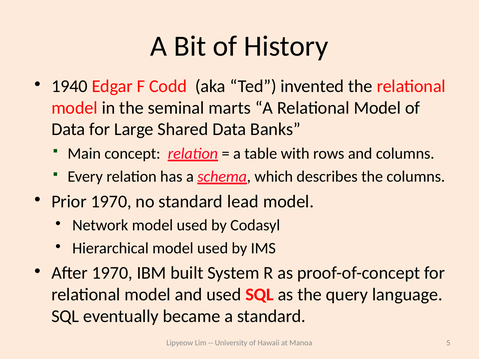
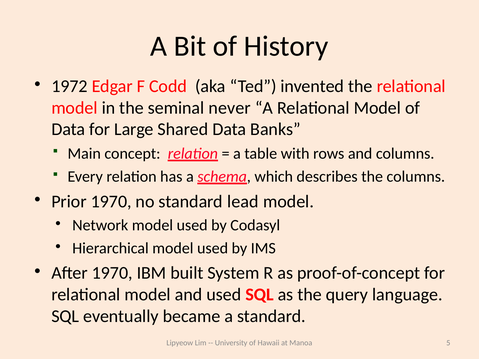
1940: 1940 -> 1972 (70, 86)
marts: marts -> never (230, 108)
